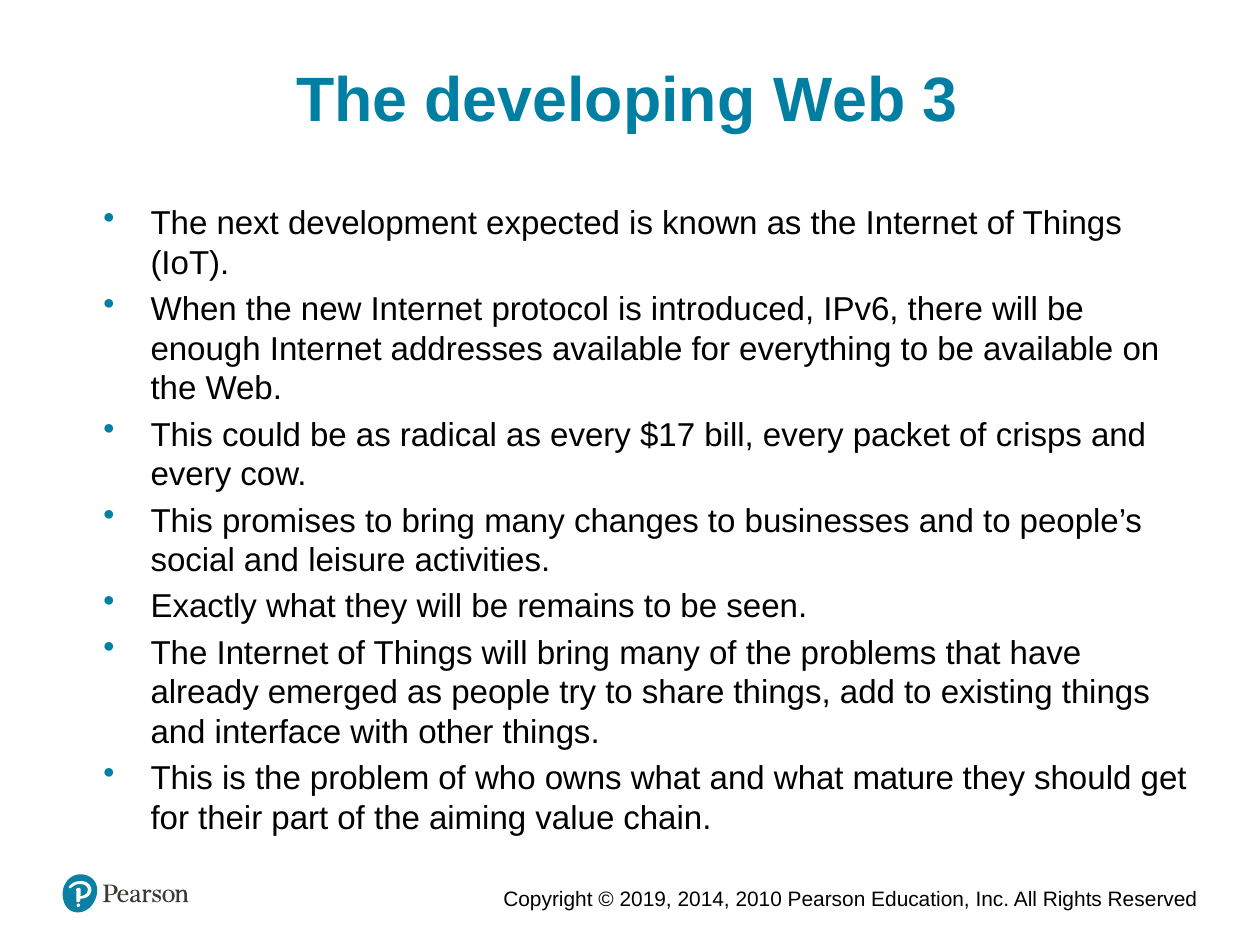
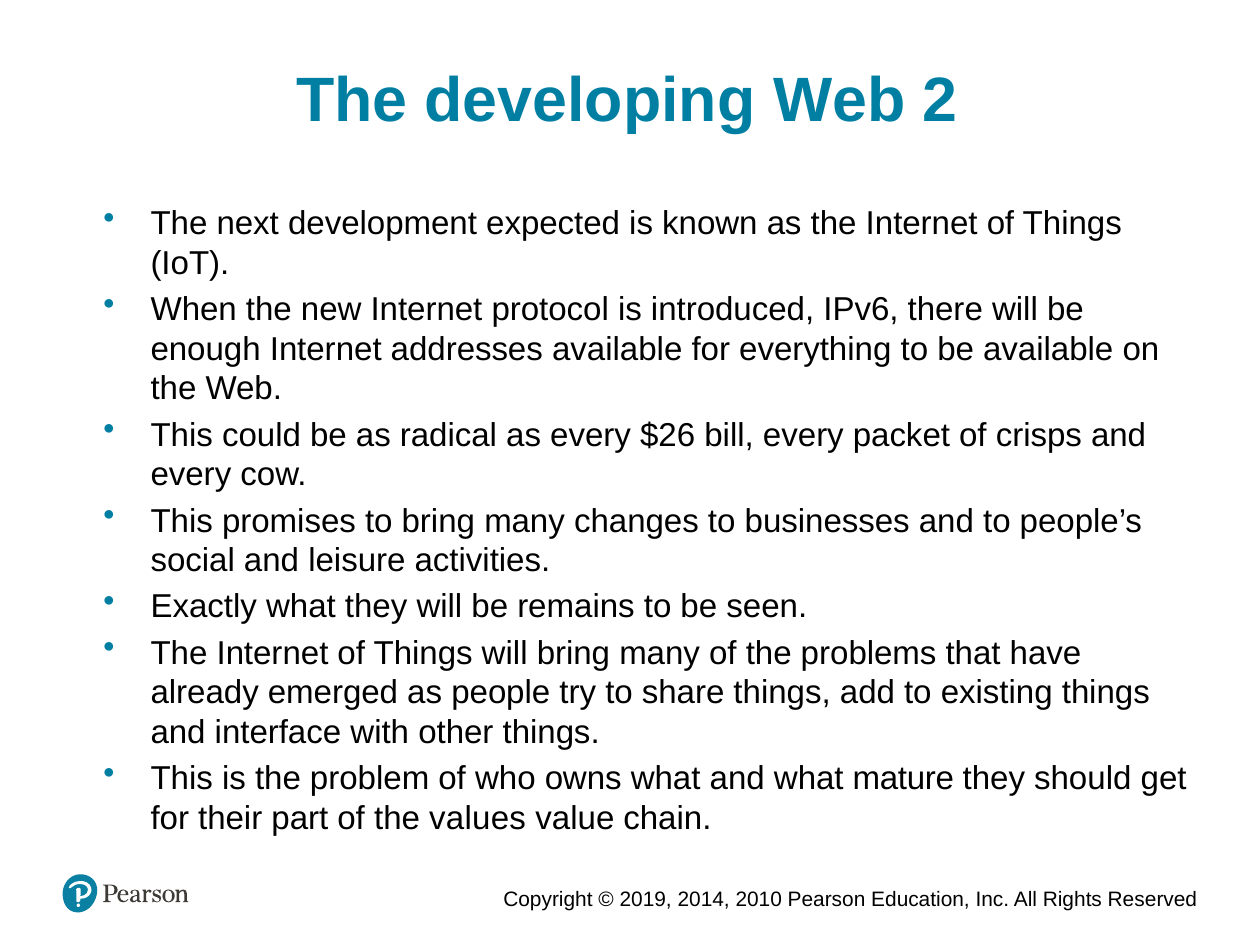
3: 3 -> 2 (940, 101)
$17: $17 -> $26 (668, 435)
aiming: aiming -> values (478, 819)
